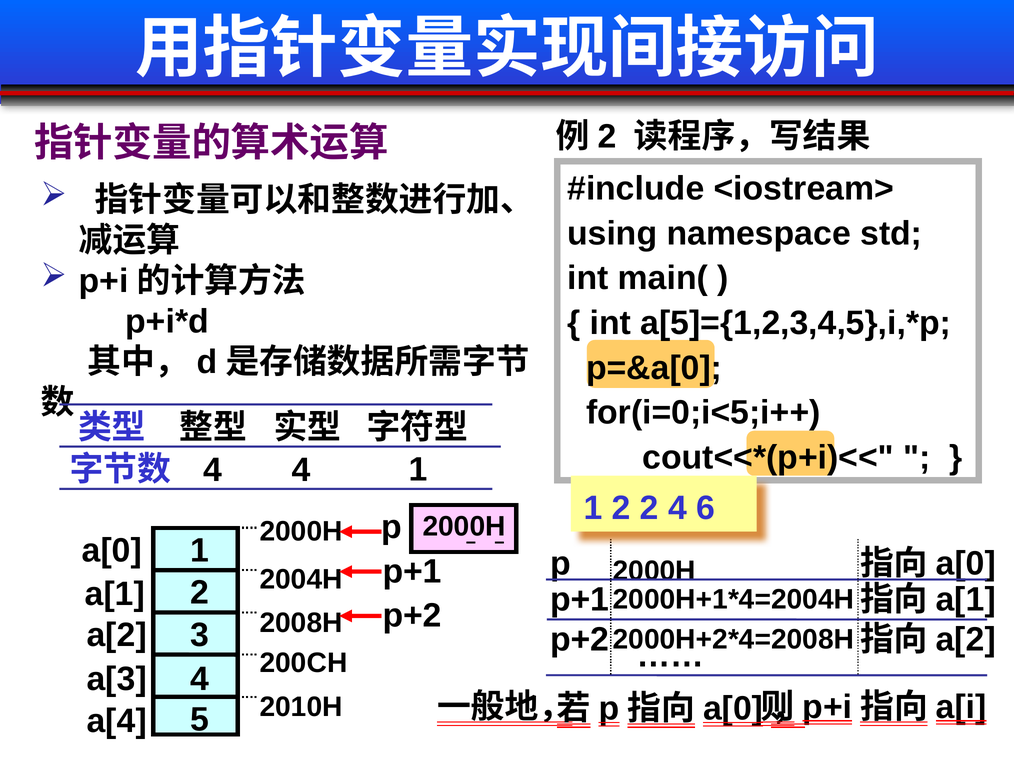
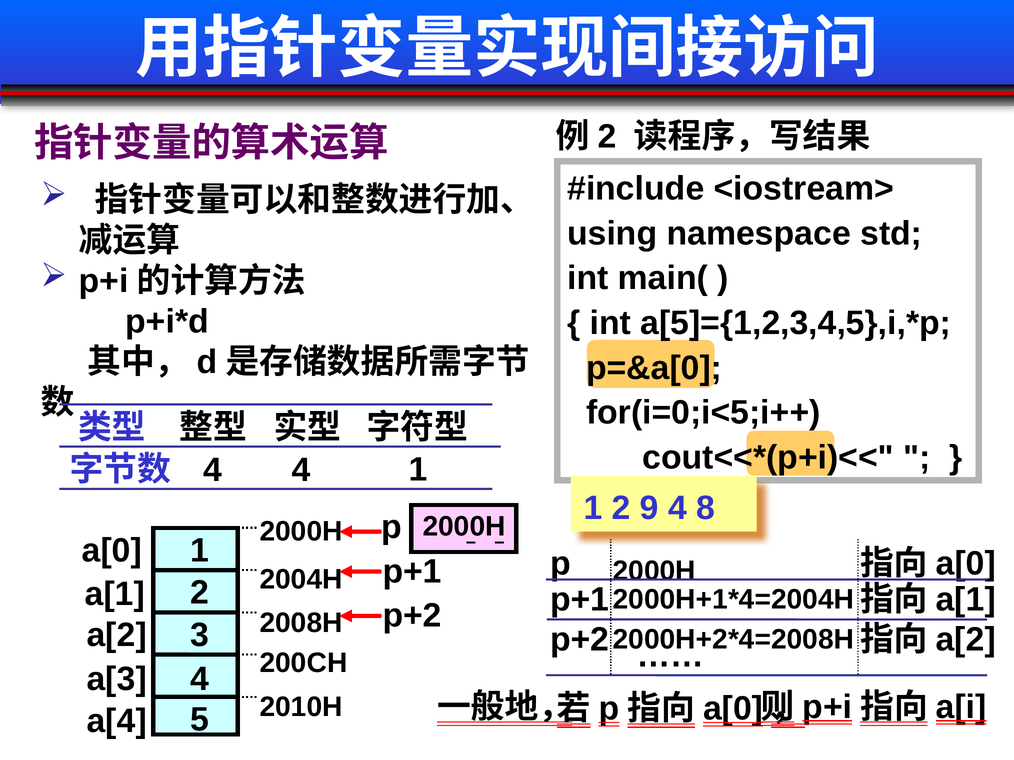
2 2: 2 -> 9 (649, 509)
6: 6 -> 8 (706, 509)
